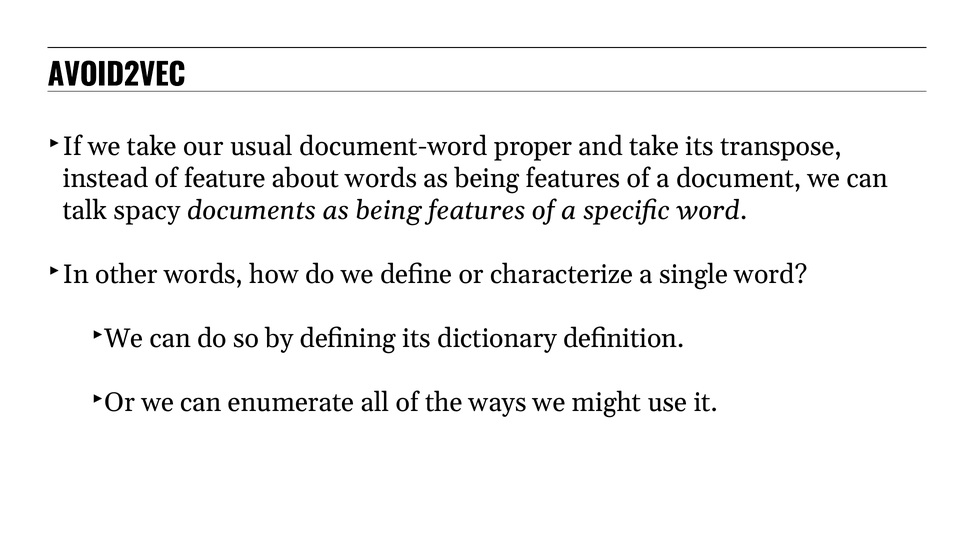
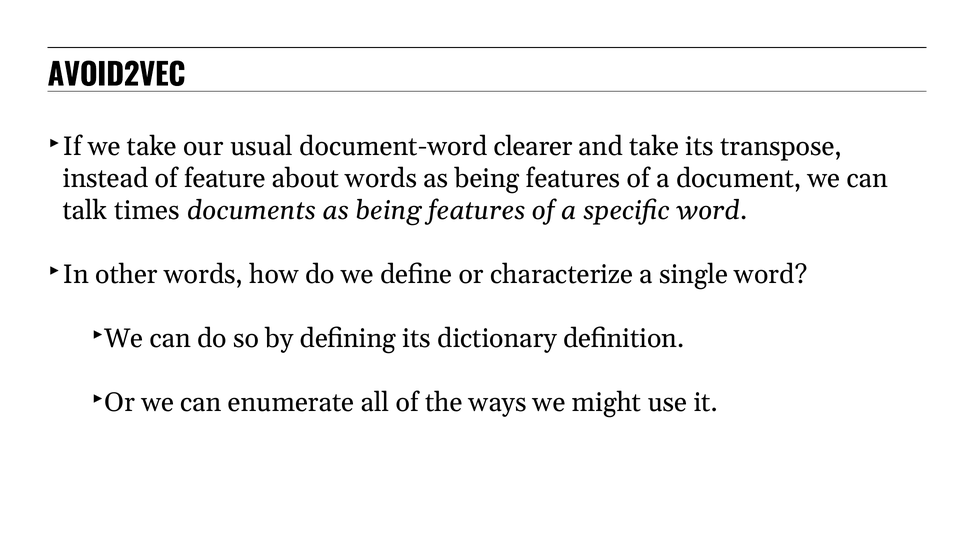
proper: proper -> clearer (533, 147)
spacy: spacy -> times (147, 211)
